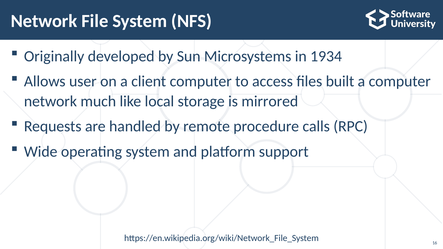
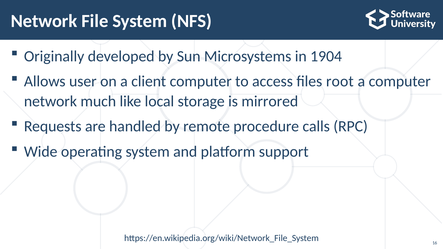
1934: 1934 -> 1904 (326, 56)
built: built -> root (340, 82)
